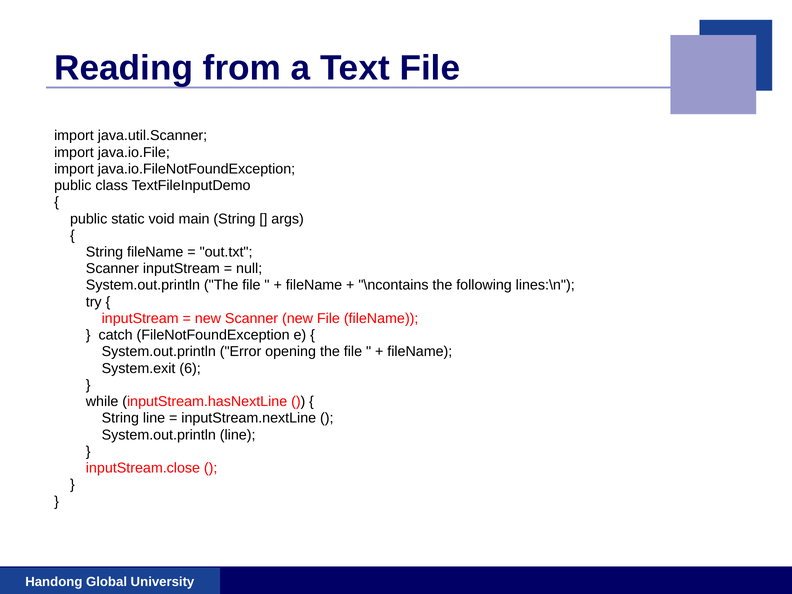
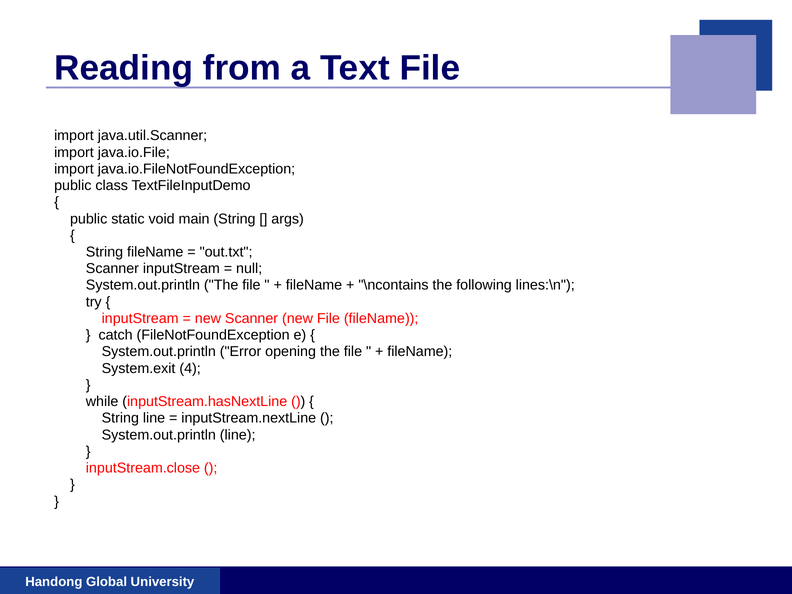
6: 6 -> 4 (190, 368)
